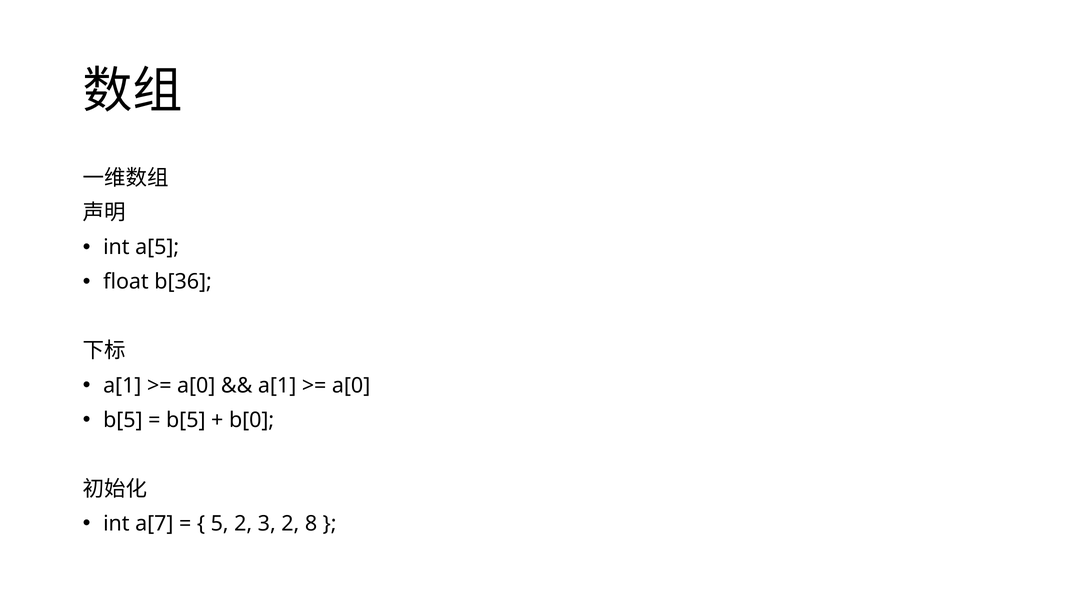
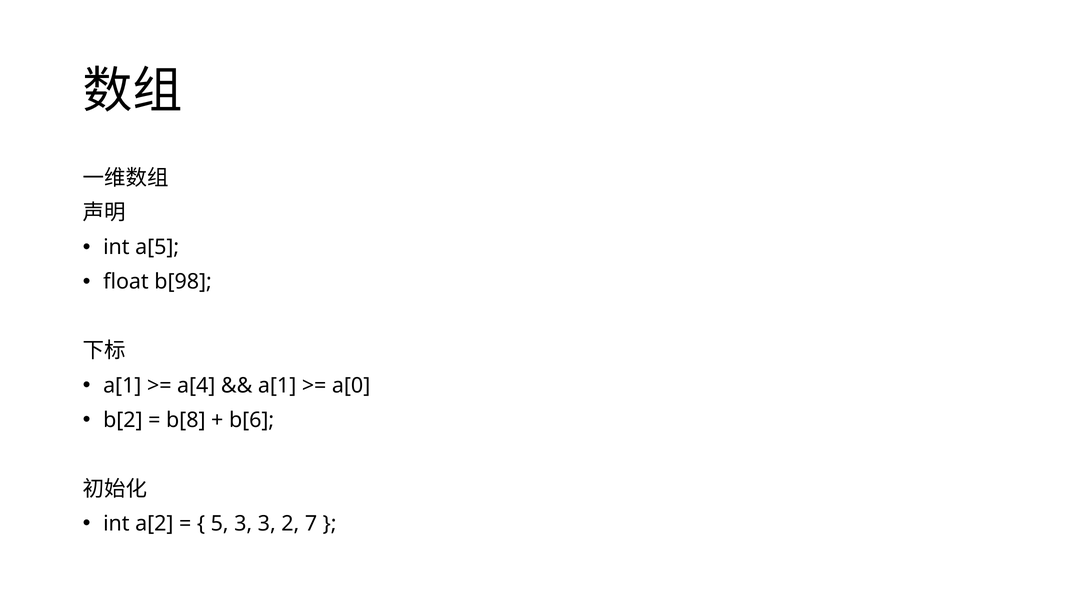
b[36: b[36 -> b[98 (183, 282)
a[0: a[0 -> a[4 (196, 385)
b[5: b[5 -> b[2 (123, 420)
b[5: b[5 -> b[8 (186, 420)
b[0: b[0 -> b[6 (252, 420)
a[7: a[7 -> a[2 (154, 523)
5 2: 2 -> 3 (243, 523)
8: 8 -> 7 (311, 523)
